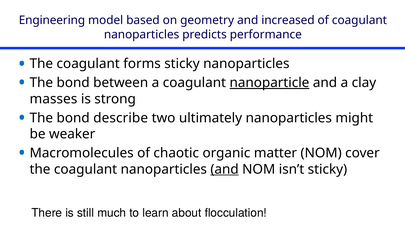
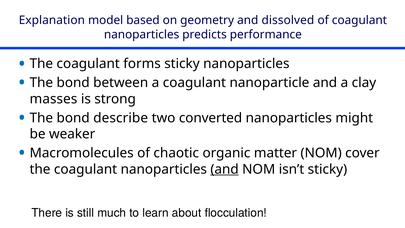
Engineering: Engineering -> Explanation (52, 20)
increased: increased -> dissolved (288, 20)
nanoparticle underline: present -> none (269, 83)
ultimately: ultimately -> converted (211, 118)
